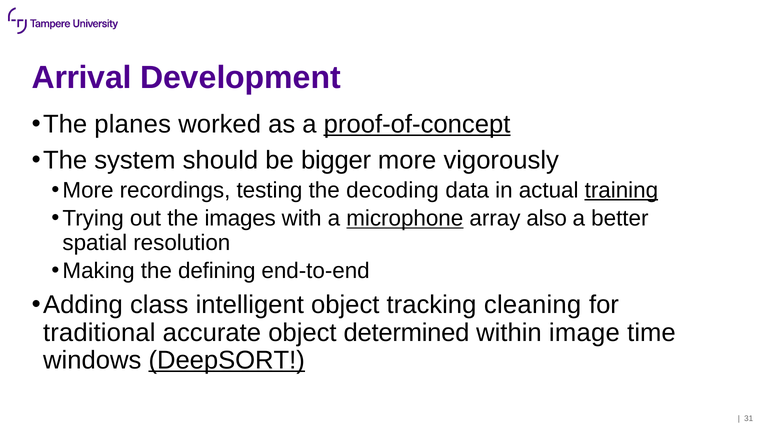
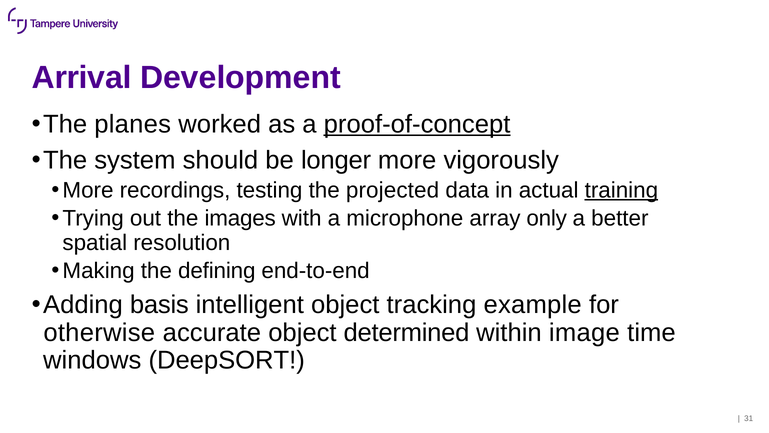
bigger: bigger -> longer (336, 160)
decoding: decoding -> projected (393, 190)
microphone underline: present -> none (405, 218)
also: also -> only (547, 218)
class: class -> basis (159, 305)
cleaning: cleaning -> example (533, 305)
traditional: traditional -> otherwise (99, 332)
DeepSORT underline: present -> none (227, 360)
